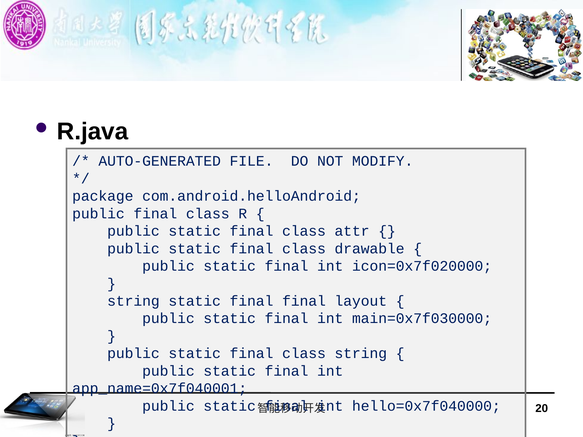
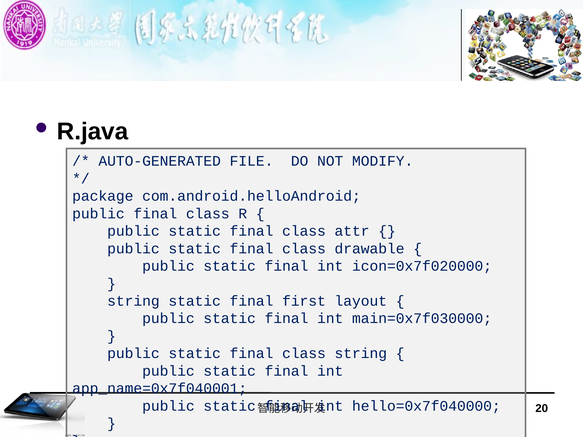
final final: final -> first (304, 301)
